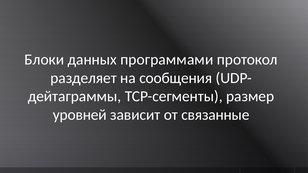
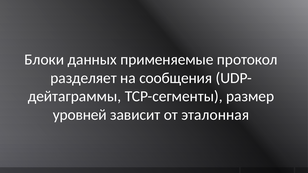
программами: программами -> применяемые (167, 60)
связанные: связанные -> эталонная (215, 115)
